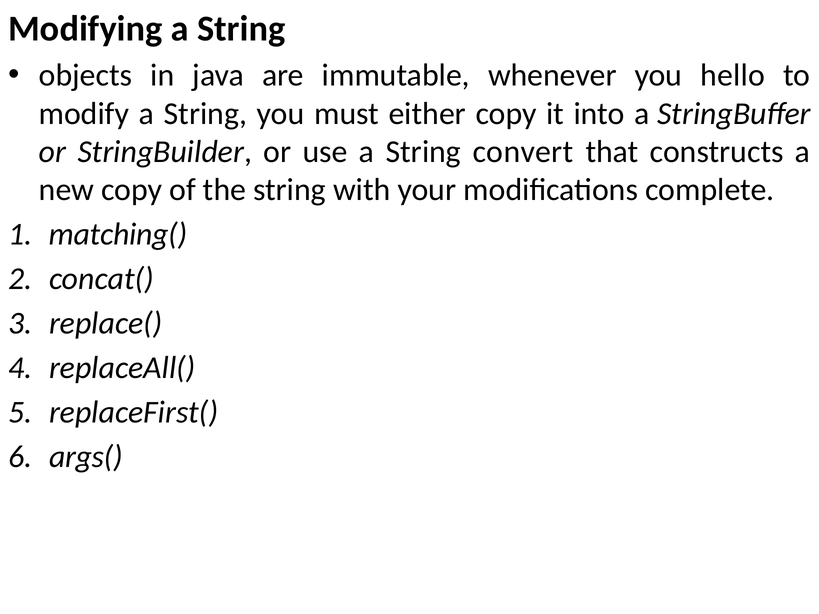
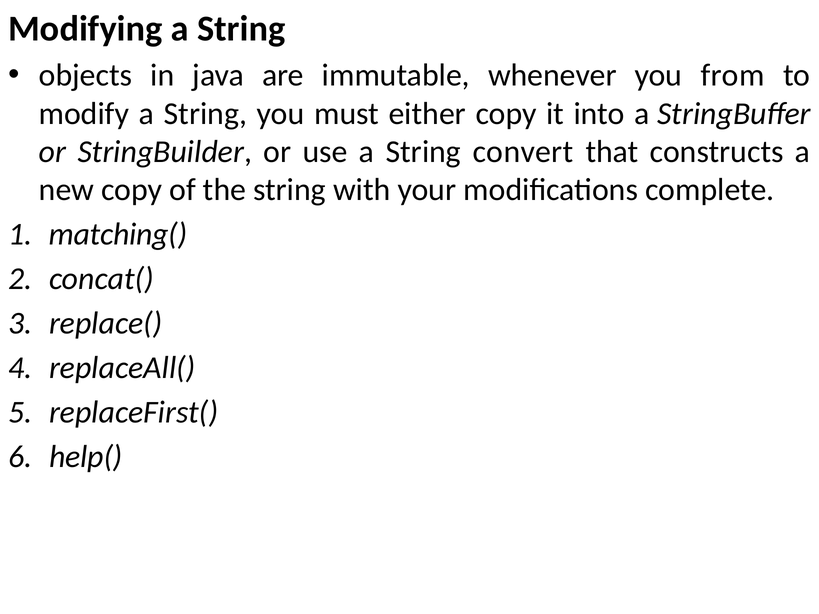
hello: hello -> from (732, 75)
args(: args( -> help( (86, 457)
